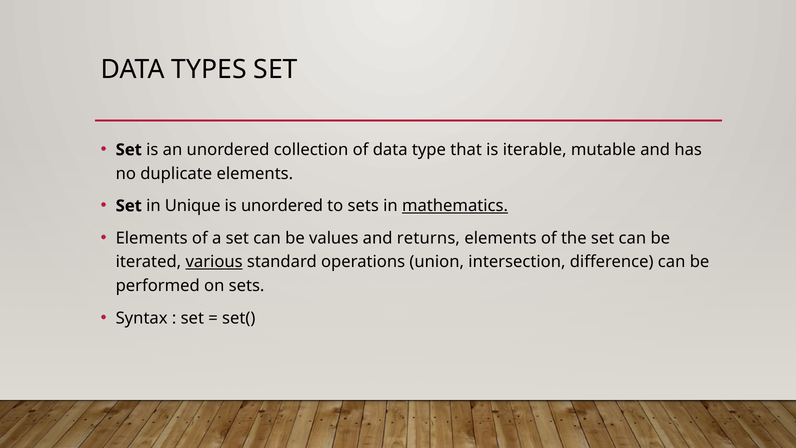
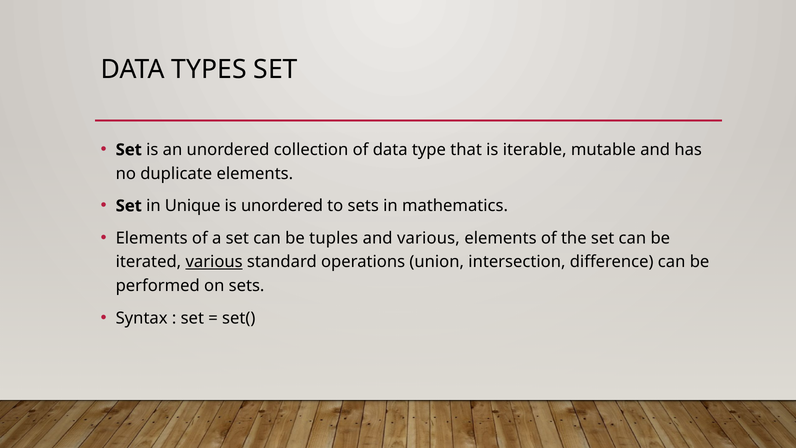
mathematics underline: present -> none (455, 206)
values: values -> tuples (334, 238)
and returns: returns -> various (428, 238)
